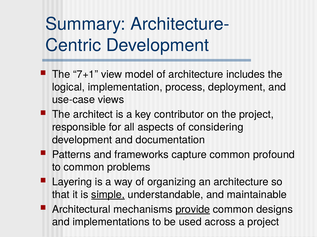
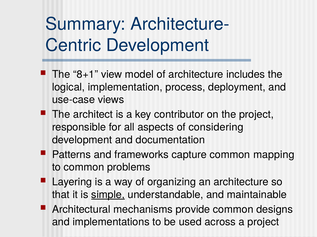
7+1: 7+1 -> 8+1 (86, 75)
profound: profound -> mapping (274, 155)
provide underline: present -> none (193, 210)
